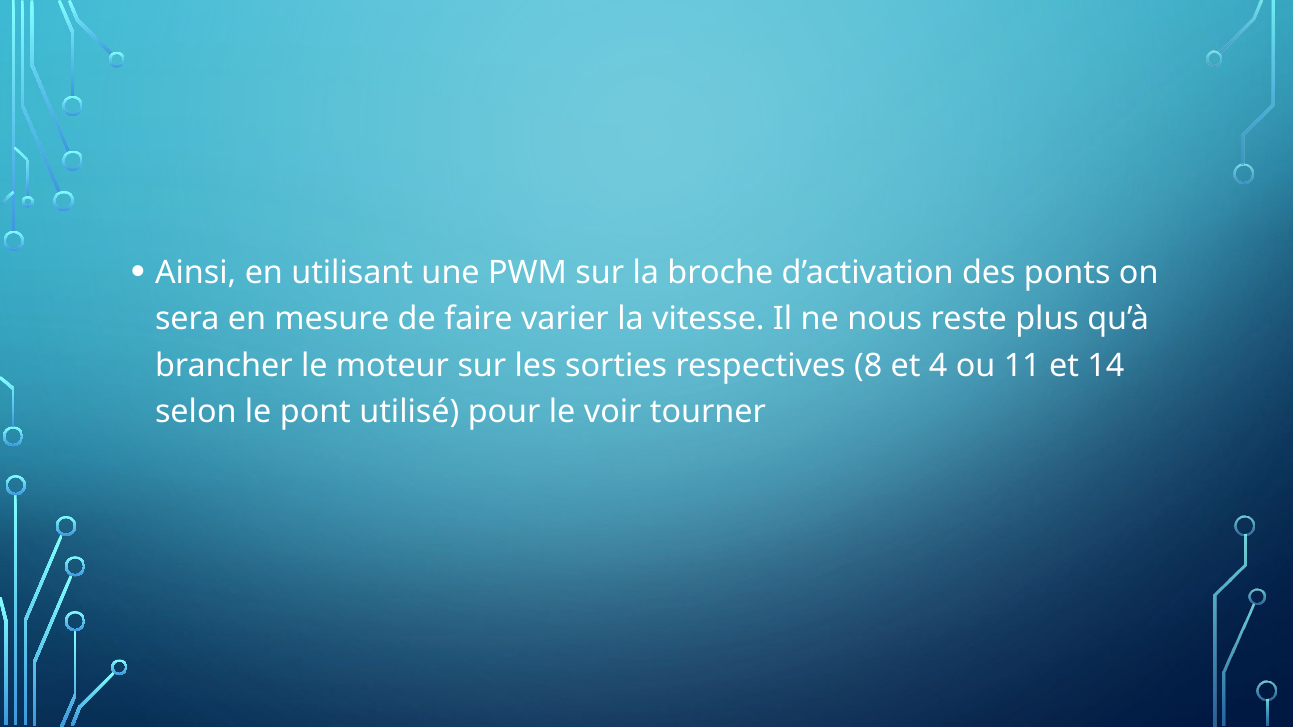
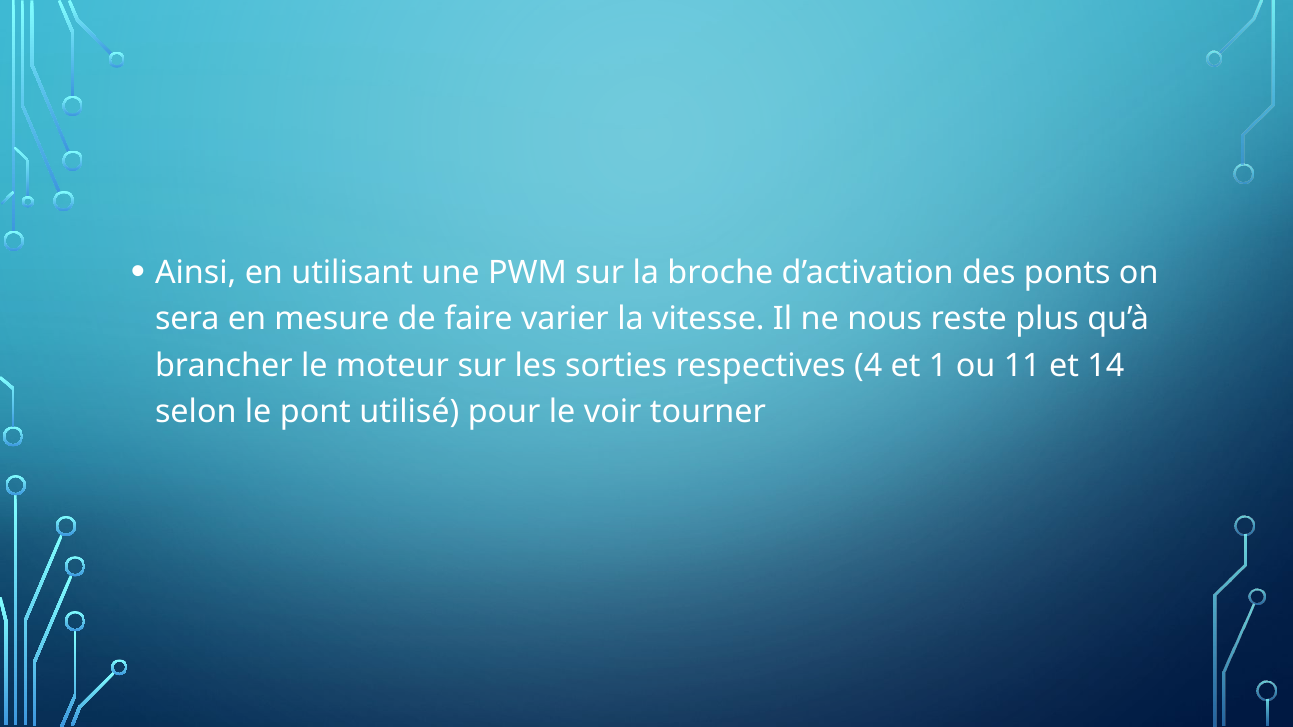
8: 8 -> 4 (868, 366)
4: 4 -> 1 (938, 366)
